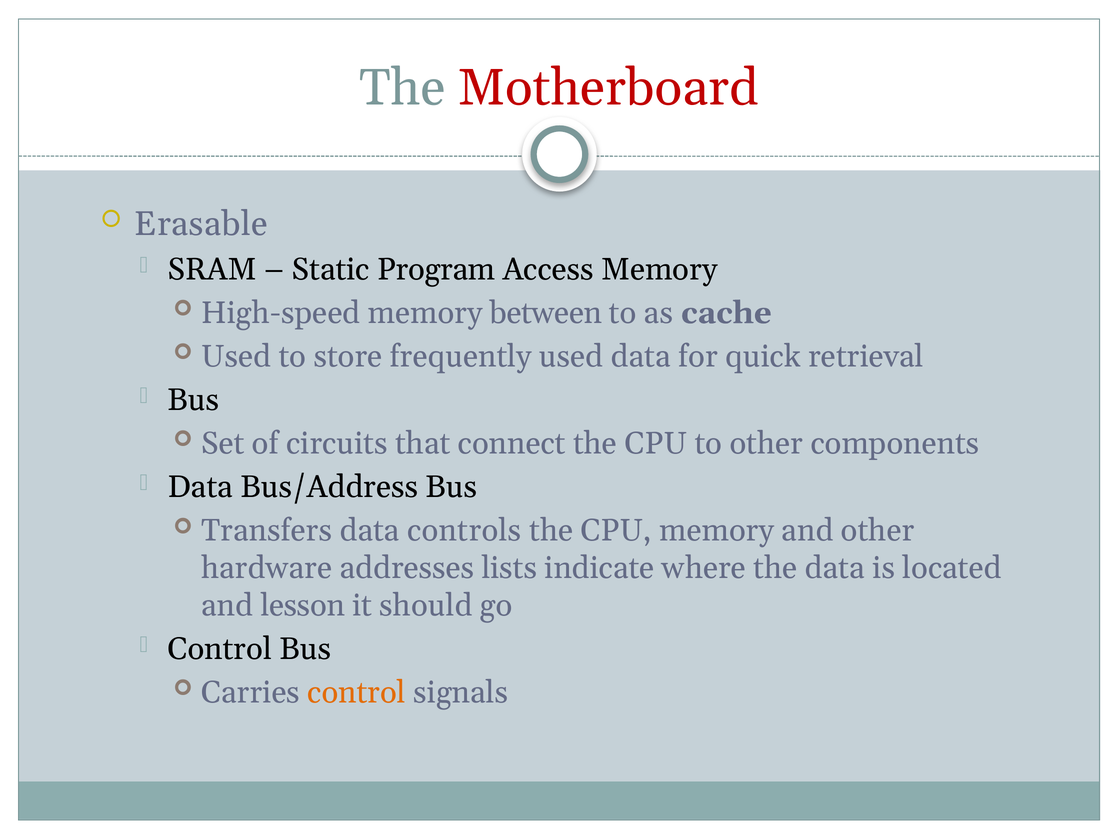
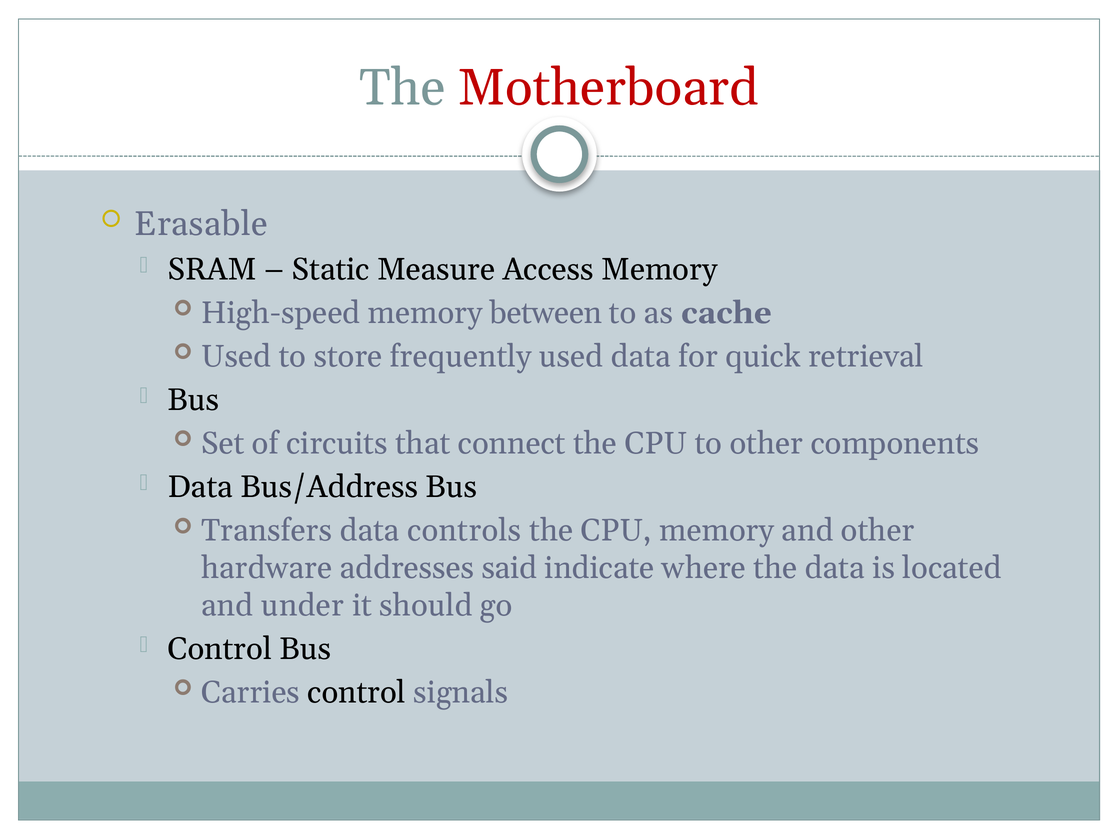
Program: Program -> Measure (436, 269)
lists: lists -> said (509, 568)
lesson: lesson -> under (302, 606)
control colour: orange -> black (357, 693)
